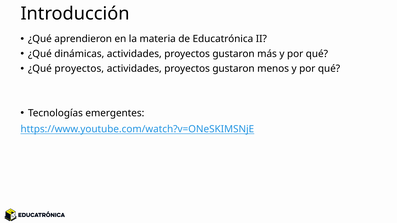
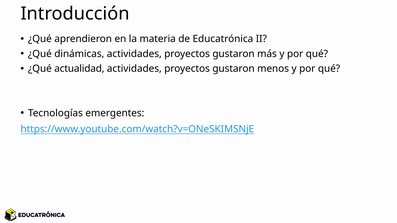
¿Qué proyectos: proyectos -> actualidad (79, 69)
